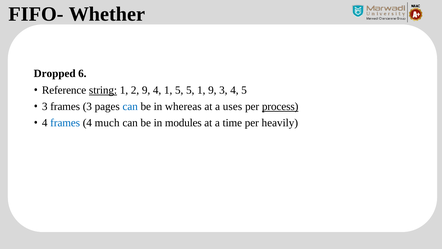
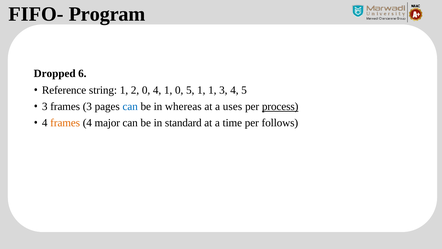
Whether: Whether -> Program (107, 14)
string underline: present -> none (103, 90)
2 9: 9 -> 0 (146, 90)
1 5: 5 -> 0 (179, 90)
1 9: 9 -> 1 (212, 90)
frames colour: blue -> orange (65, 123)
much: much -> major (107, 123)
modules: modules -> standard (183, 123)
heavily: heavily -> follows (280, 123)
